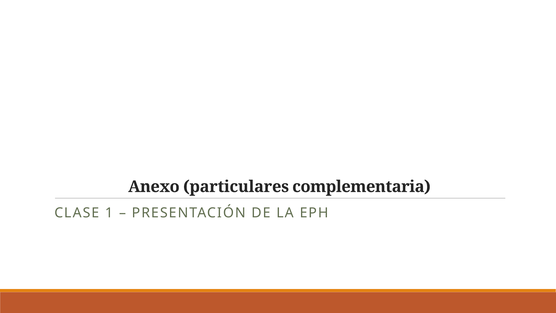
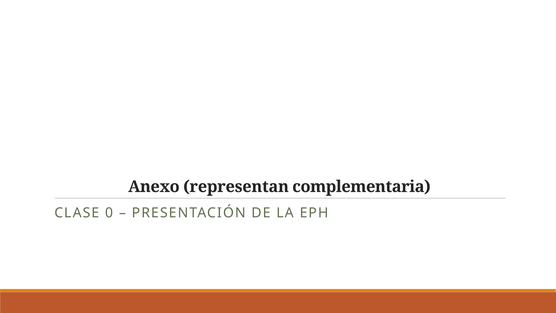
particulares: particulares -> representan (236, 187)
1: 1 -> 0 (109, 213)
